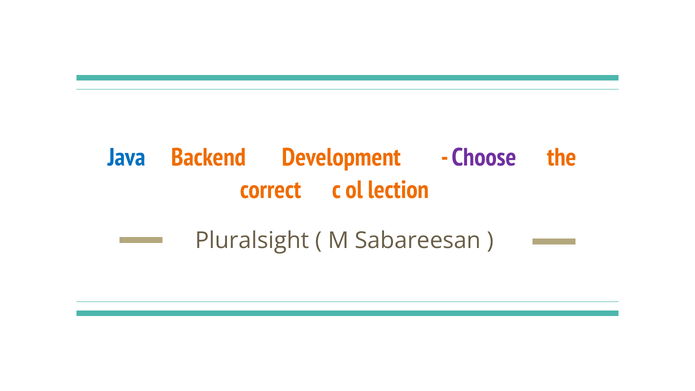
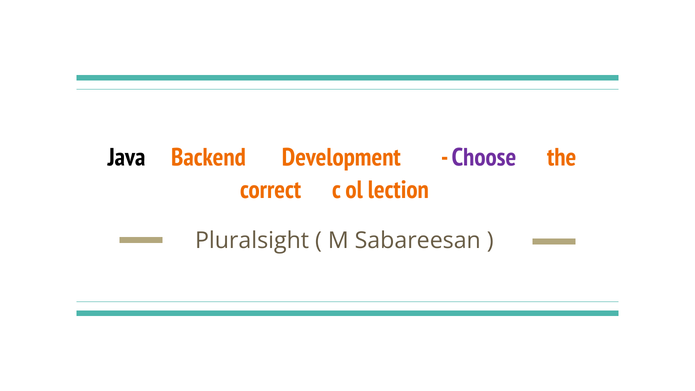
Java colour: blue -> black (126, 157)
